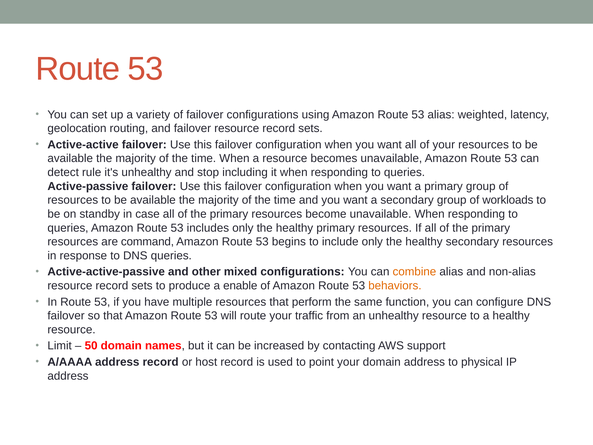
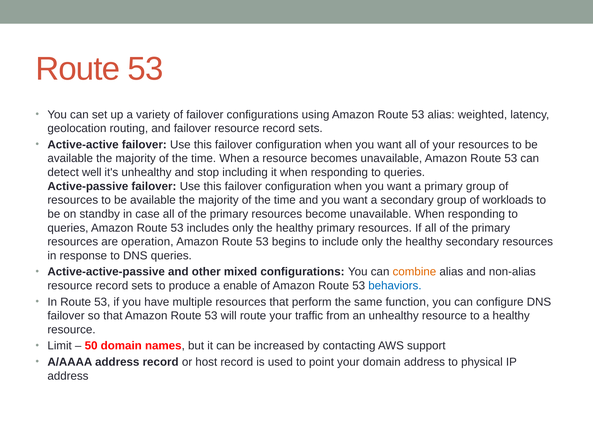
rule: rule -> well (92, 172)
command: command -> operation (147, 242)
behaviors colour: orange -> blue (395, 286)
